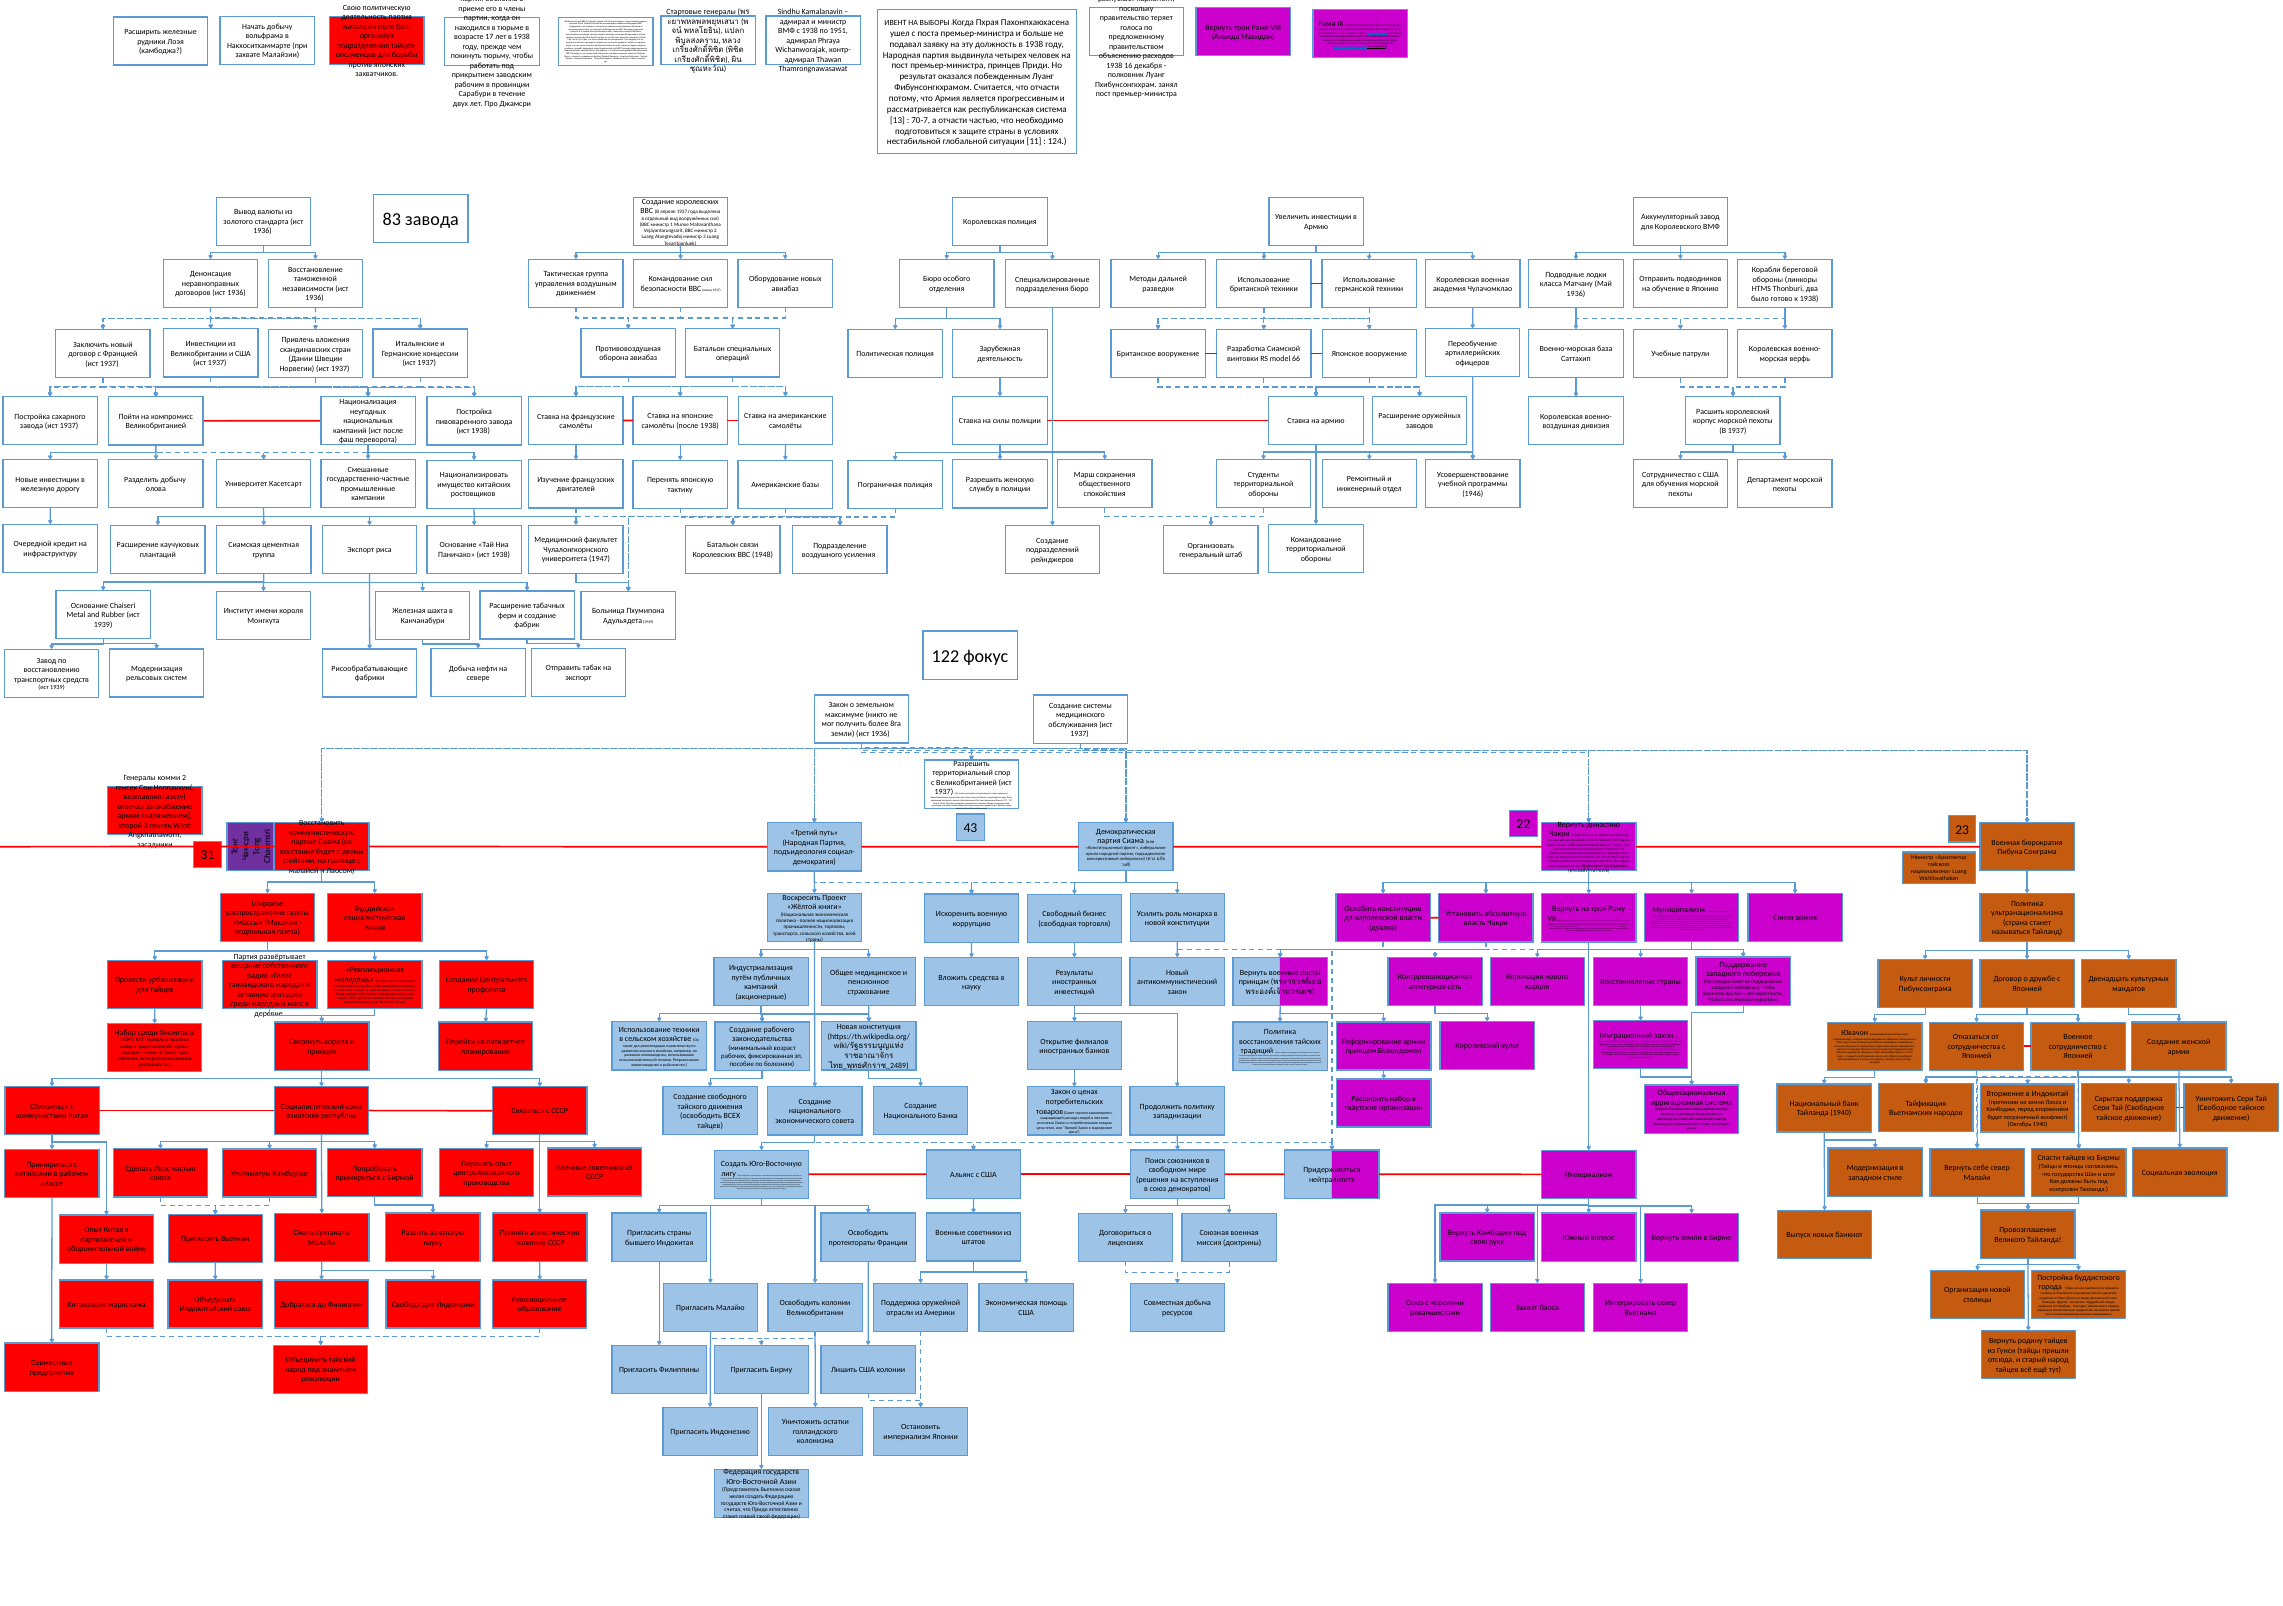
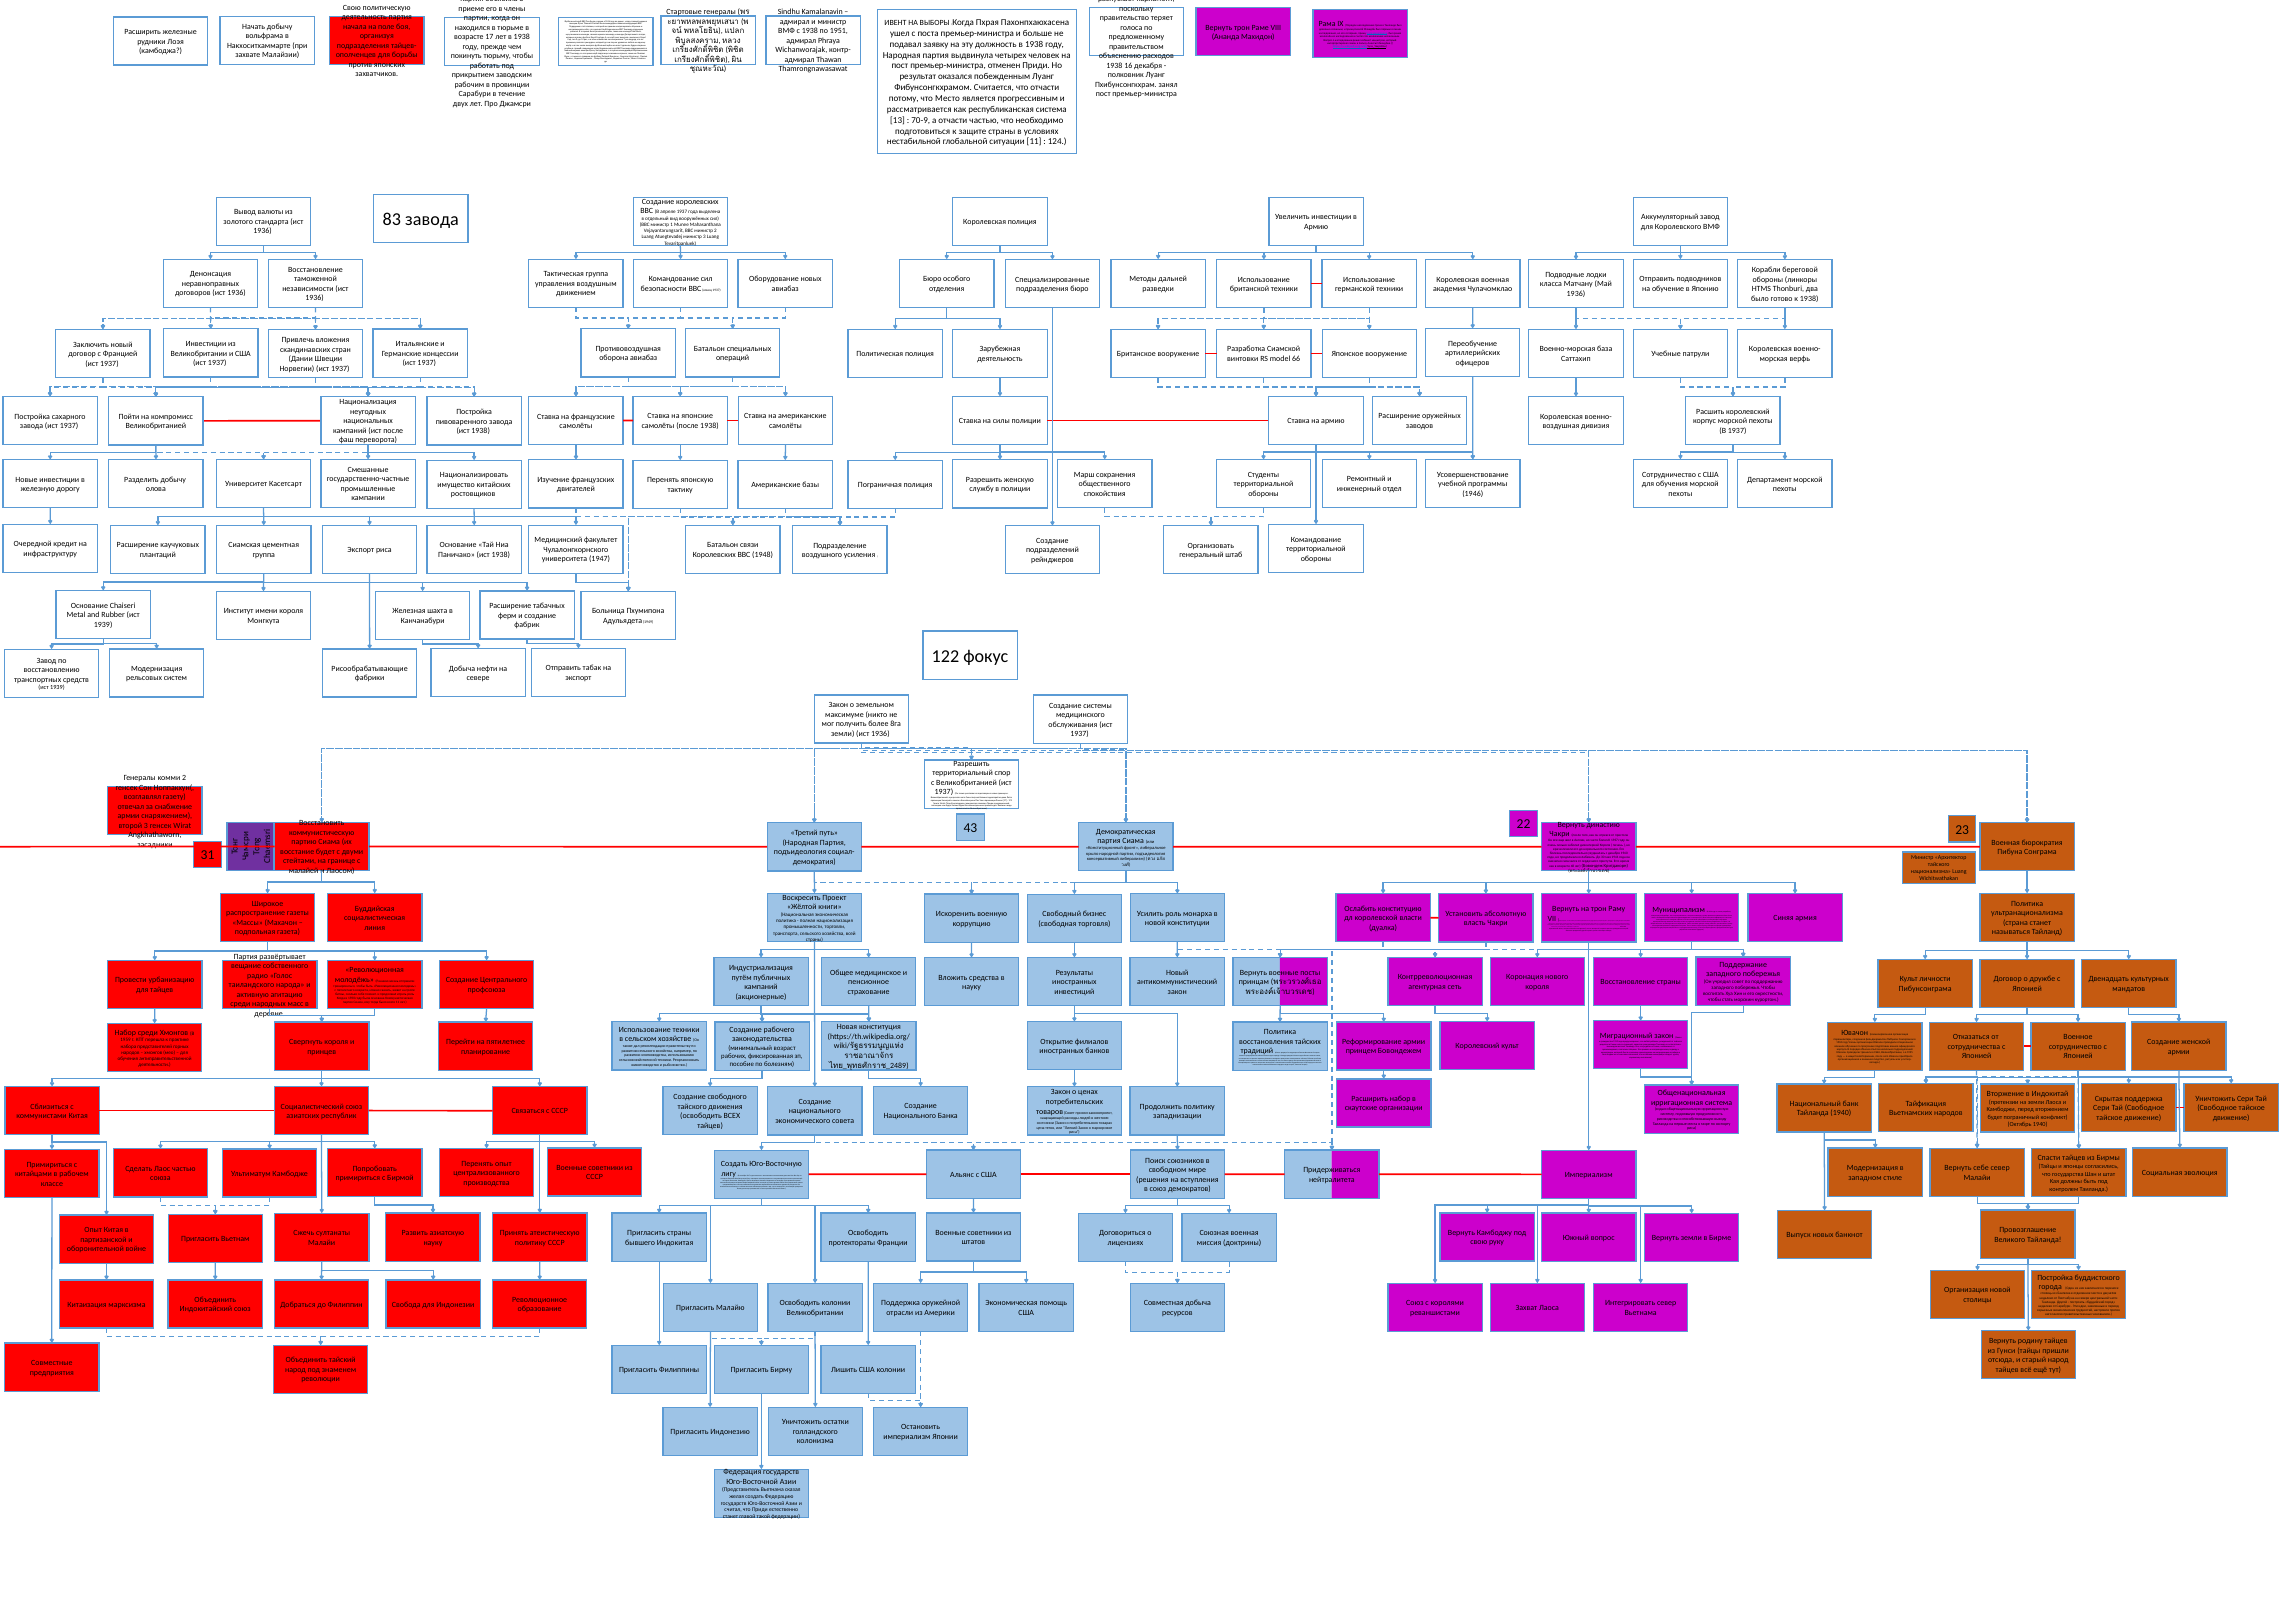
премьер-министра принцев: принцев -> отменен (1004, 66)
что Армия: Армия -> Место (948, 98)
70-7: 70-7 -> 70-9 (921, 120)
